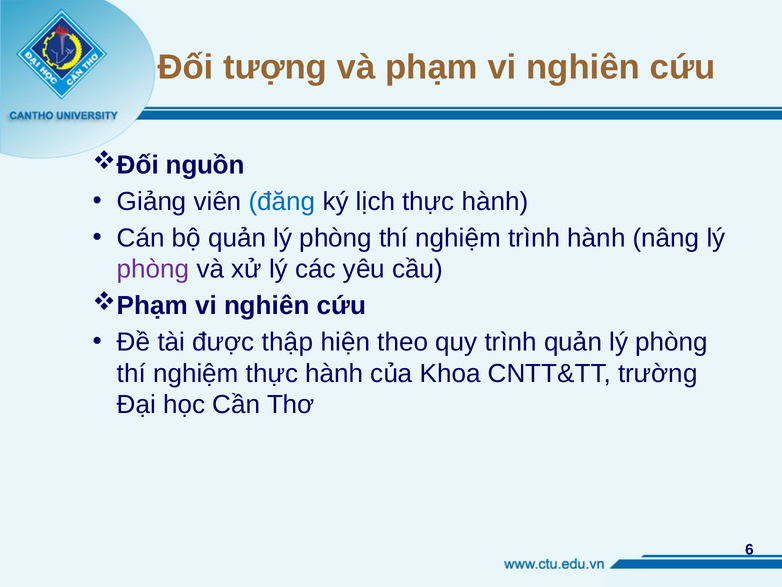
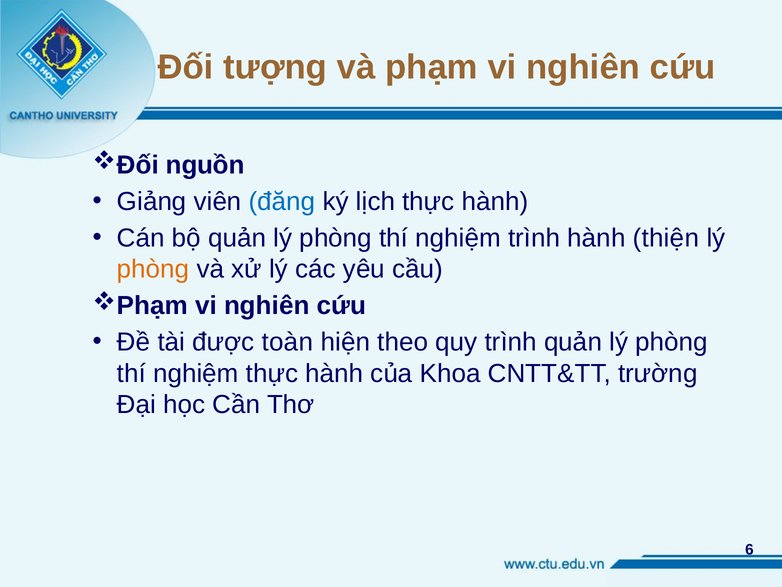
nâng: nâng -> thiện (666, 238)
phòng colour: purple -> orange (153, 269)
thập: thập -> toàn (287, 342)
